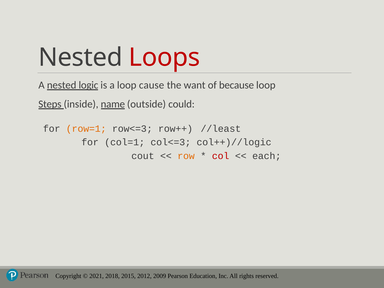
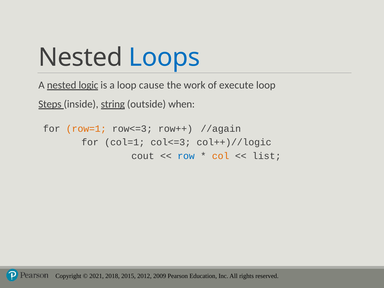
Loops colour: red -> blue (164, 57)
want: want -> work (195, 85)
because: because -> execute (236, 85)
name: name -> string (113, 104)
could: could -> when (182, 104)
//least: //least -> //again (221, 129)
row colour: orange -> blue (186, 156)
col colour: red -> orange (221, 156)
each: each -> list (267, 156)
